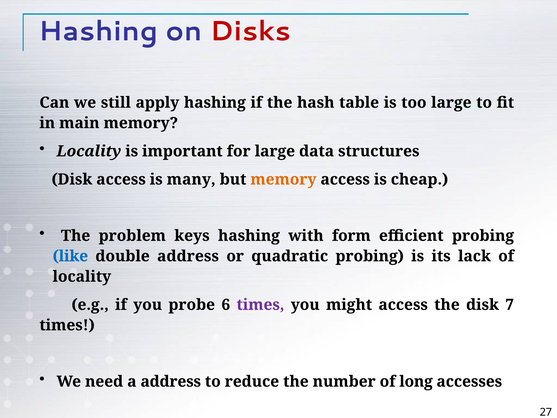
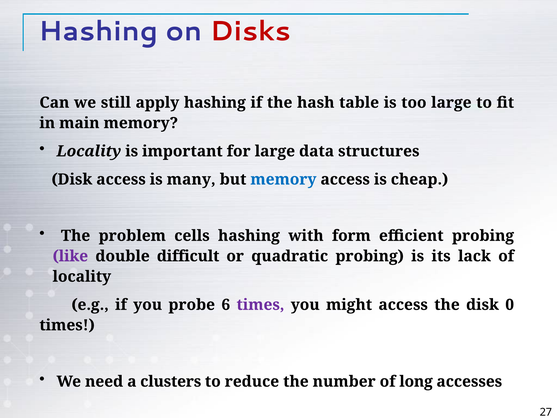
memory colour: orange -> blue (283, 179)
keys: keys -> cells (192, 236)
like colour: blue -> purple (70, 256)
double address: address -> difficult (188, 256)
7: 7 -> 0 (510, 305)
a address: address -> clusters (171, 381)
